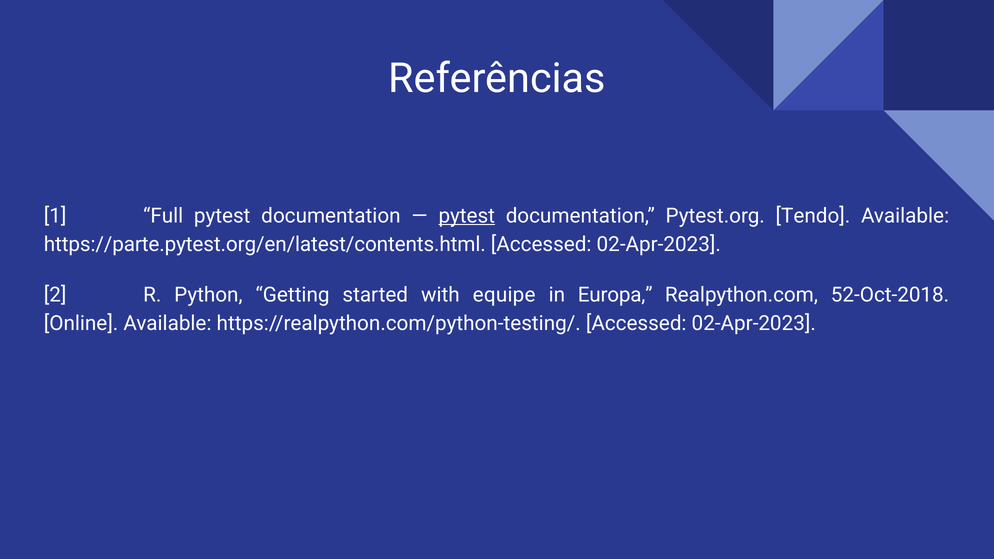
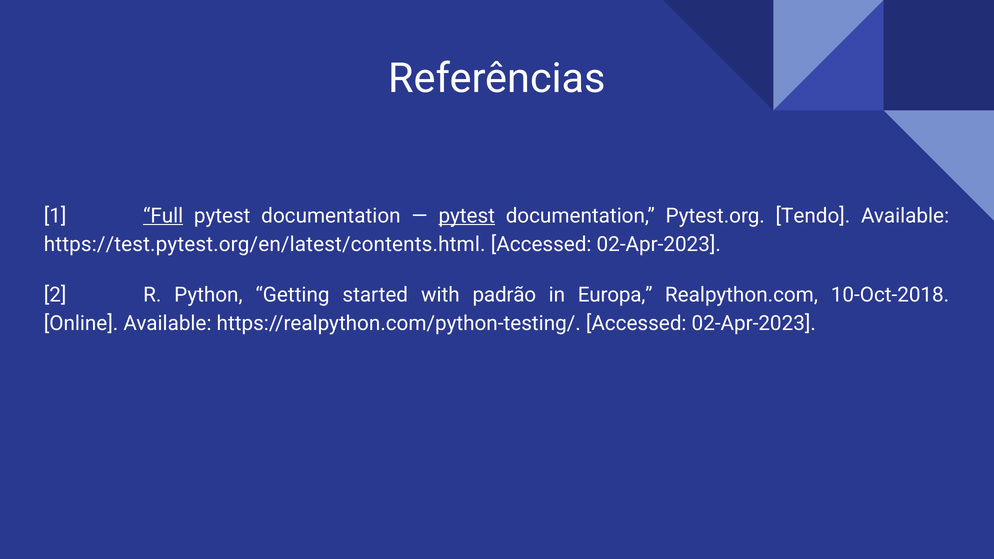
Full underline: none -> present (163, 216)
https://parte.pytest.org/en/latest/contents.html: https://parte.pytest.org/en/latest/contents.html -> https://test.pytest.org/en/latest/contents.html (265, 244)
equipe: equipe -> padrão (504, 295)
52-Oct-2018: 52-Oct-2018 -> 10-Oct-2018 (890, 295)
